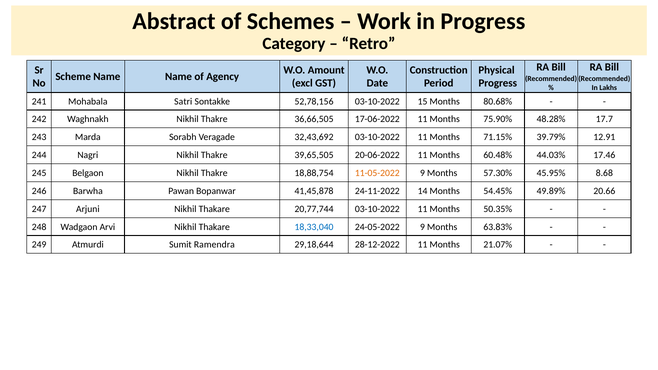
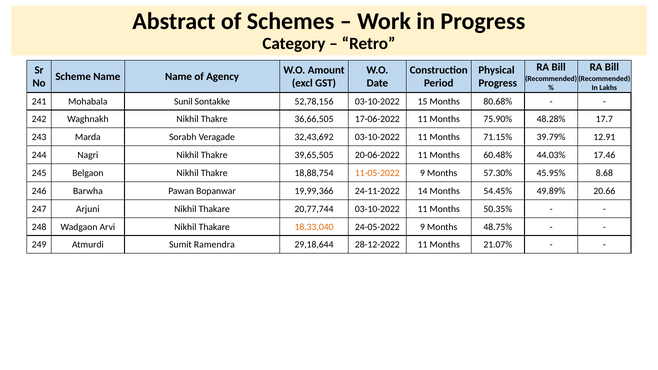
Satri: Satri -> Sunil (183, 101)
41,45,878: 41,45,878 -> 19,99,366 (314, 191)
18,33,040 colour: blue -> orange (314, 227)
63.83%: 63.83% -> 48.75% (498, 227)
